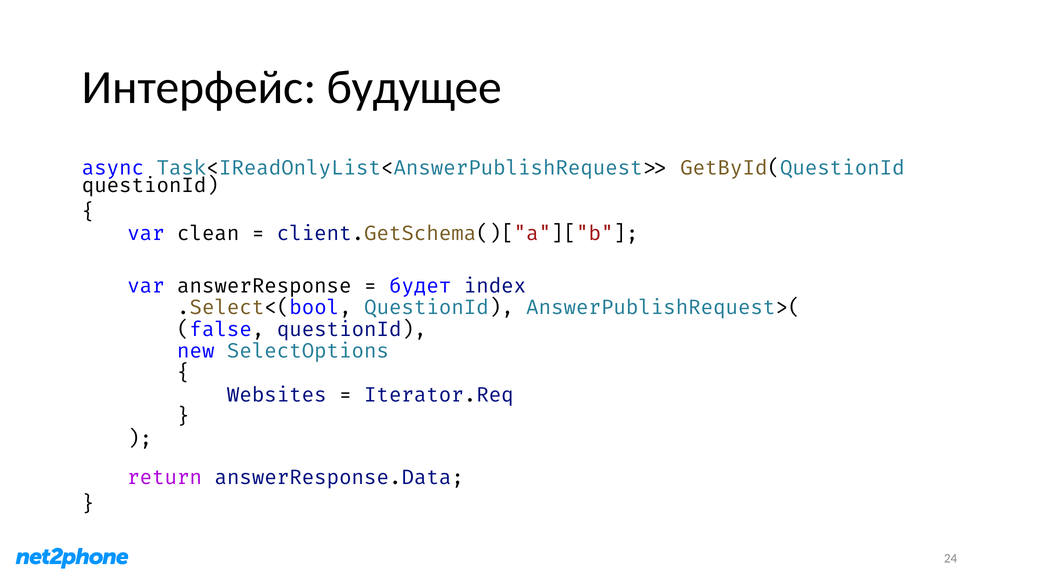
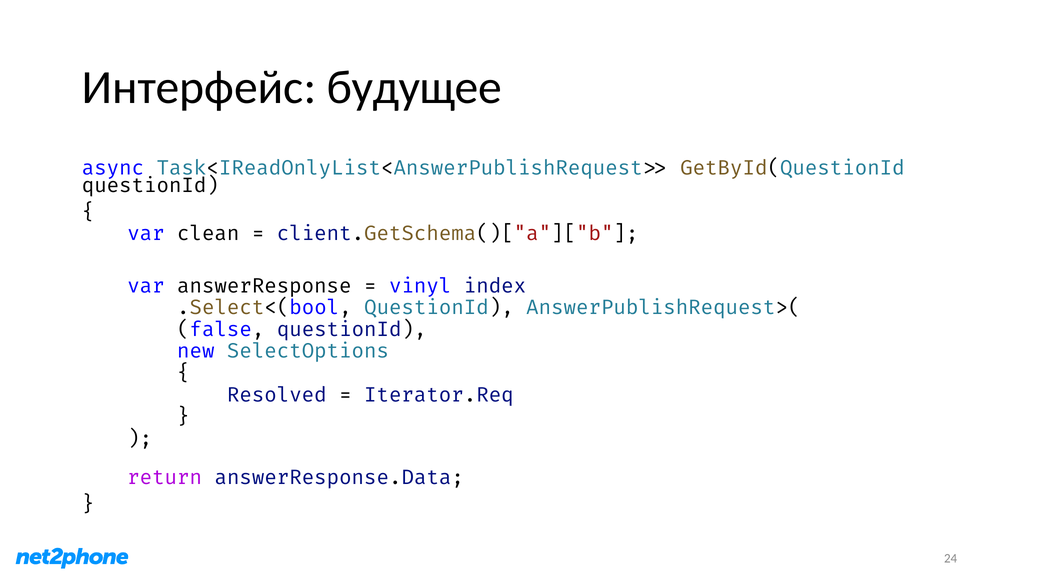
будет: будет -> vinyl (420, 286)
Websites: Websites -> Resolved (277, 394)
